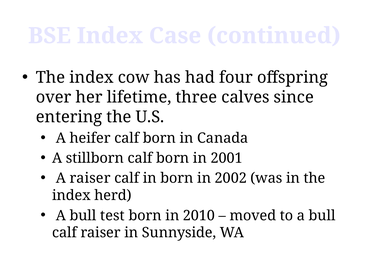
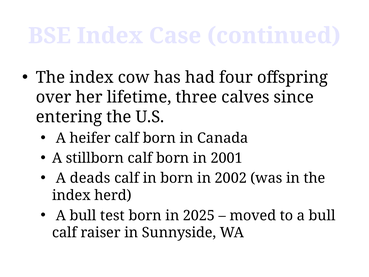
A raiser: raiser -> deads (90, 178)
2010: 2010 -> 2025 (199, 215)
